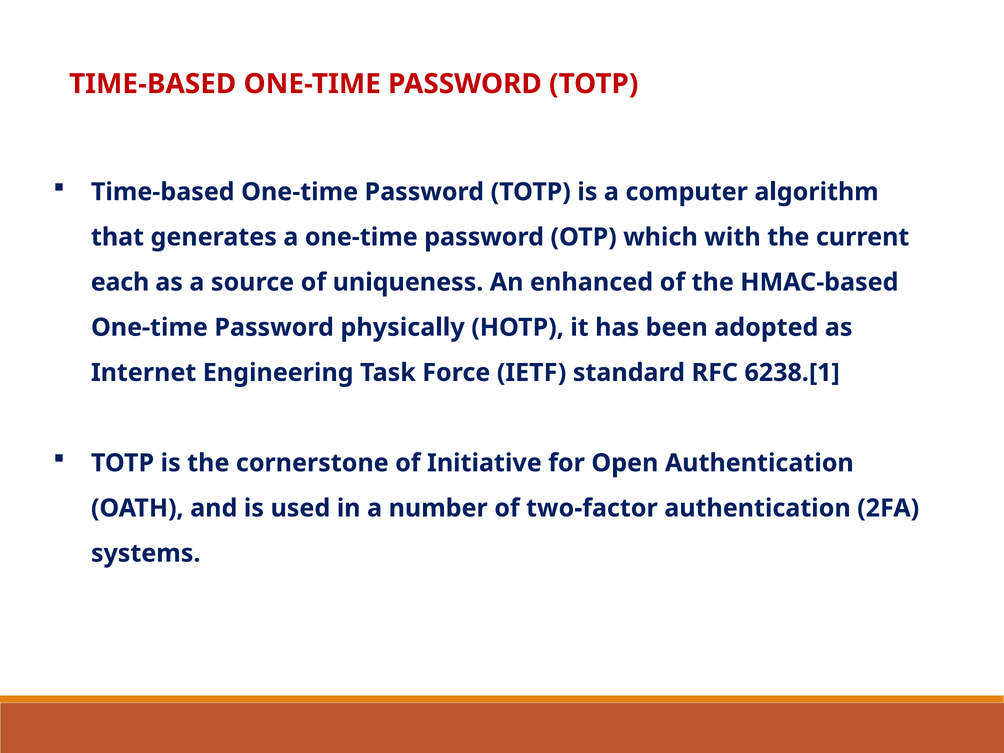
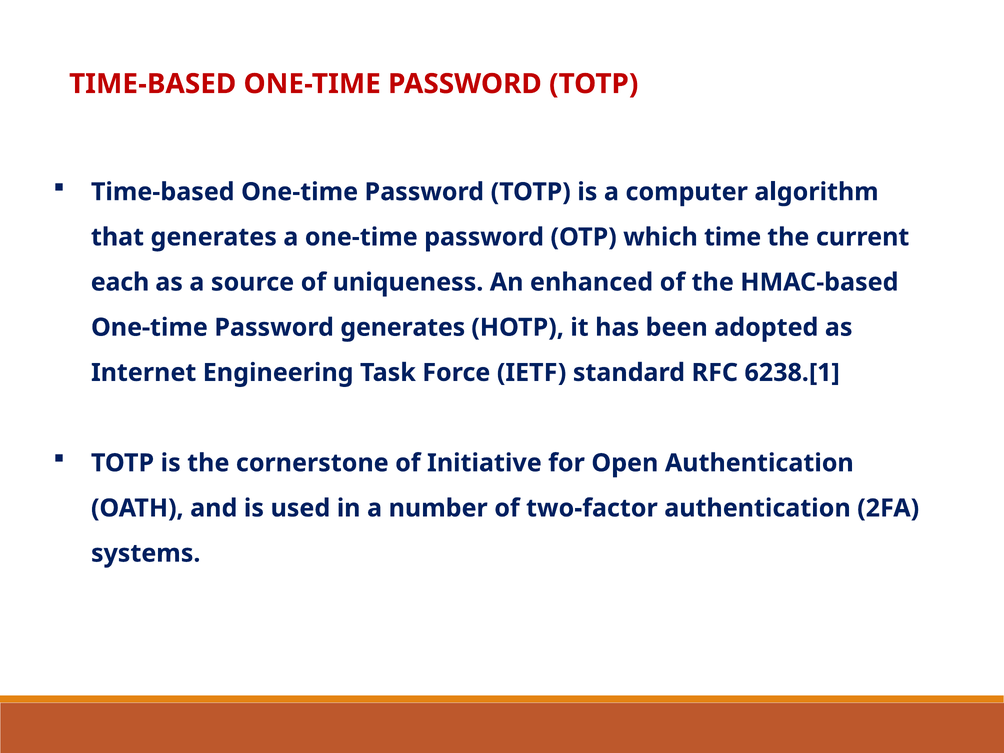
with: with -> time (733, 237)
Password physically: physically -> generates (403, 327)
